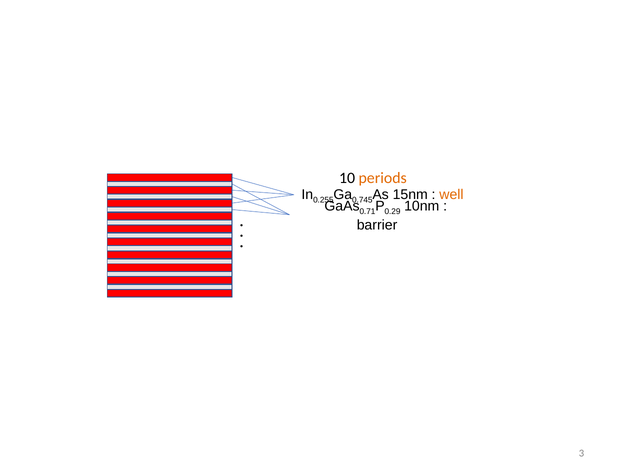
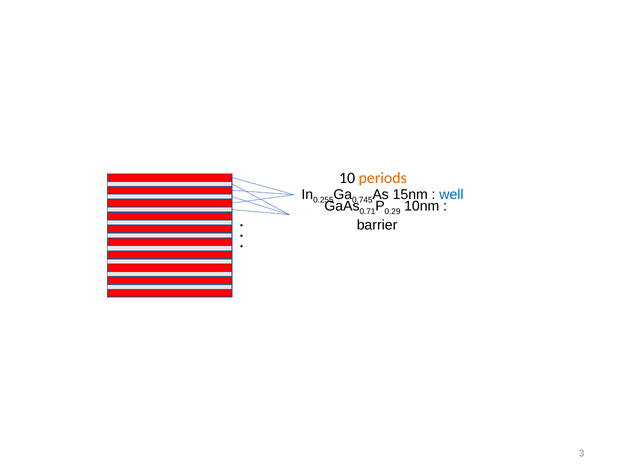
well colour: orange -> blue (451, 195)
